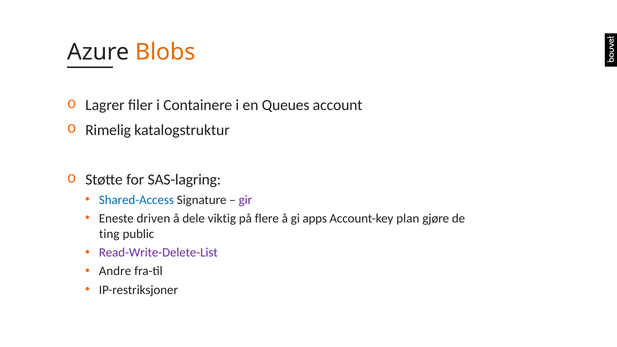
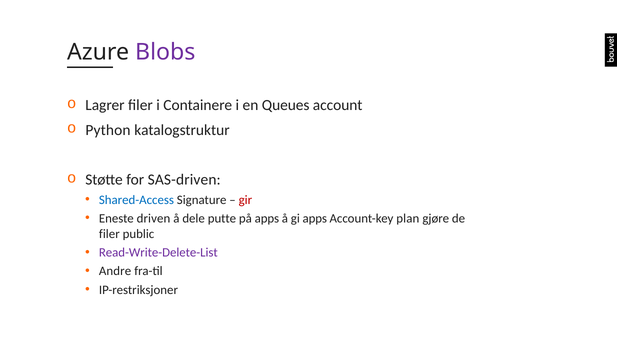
Blobs colour: orange -> purple (165, 52)
Rimelig: Rimelig -> Python (108, 130)
SAS-lagring: SAS-lagring -> SAS-driven (184, 180)
gir colour: purple -> red (245, 200)
viktig: viktig -> putte (222, 218)
på flere: flere -> apps (267, 218)
ting: ting -> filer (109, 234)
